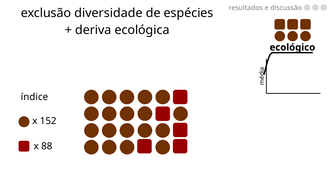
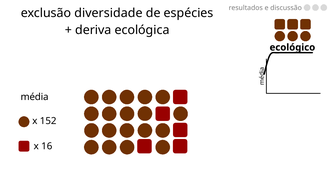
índice: índice -> média (35, 97)
88: 88 -> 16 (47, 146)
